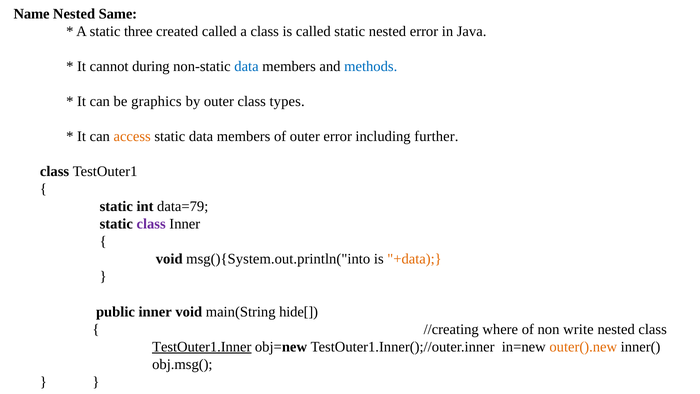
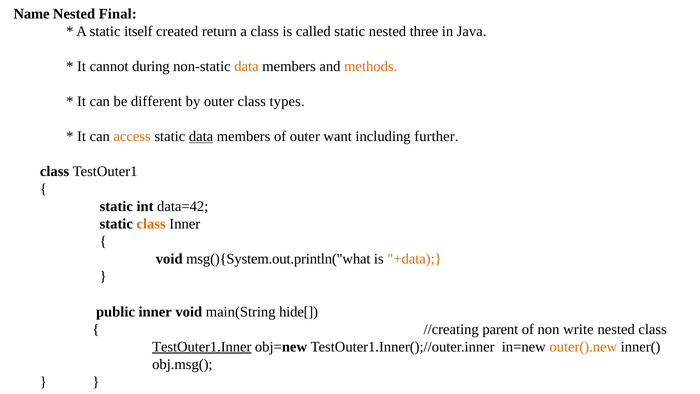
Same: Same -> Final (118, 14)
three: three -> itself (138, 31)
created called: called -> return (219, 31)
nested error: error -> three (424, 31)
data colour: blue -> orange (246, 66)
methods colour: blue -> orange (371, 66)
graphics: graphics -> different (156, 101)
data underline: none -> present (201, 136)
outer error: error -> want (338, 136)
data=79: data=79 -> data=42 (183, 206)
class colour: purple -> orange (151, 224)
msg(){System.out.println("into: msg(){System.out.println("into -> msg(){System.out.println("what (278, 259)
where: where -> parent (500, 329)
